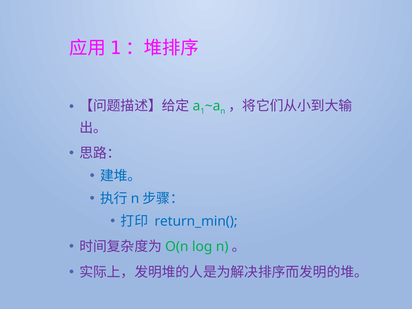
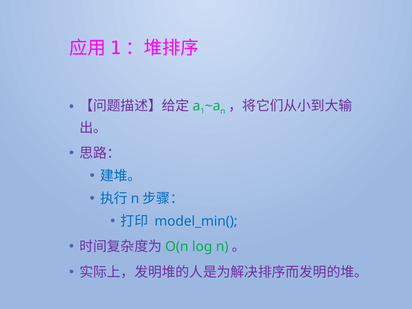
return_min(: return_min( -> model_min( (196, 221)
